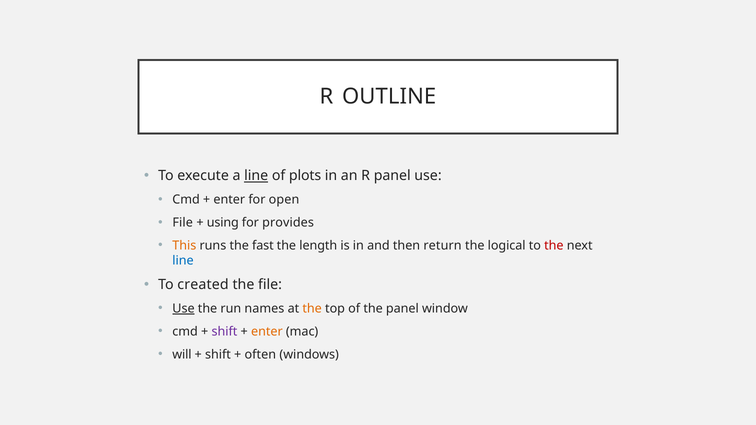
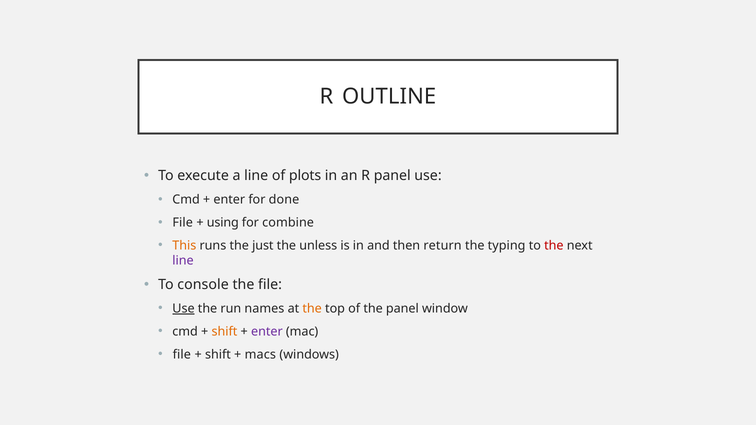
line underline: present -> none (256, 176)
open: open -> done (284, 200)
provides: provides -> combine (288, 223)
fast: fast -> just (263, 246)
length: length -> unless (318, 246)
logical: logical -> typing (507, 246)
line colour: blue -> purple (183, 261)
created: created -> console (203, 285)
shift colour: purple -> orange (224, 332)
enter colour: orange -> purple (267, 332)
will: will -> file (182, 355)
often: often -> macs (260, 355)
